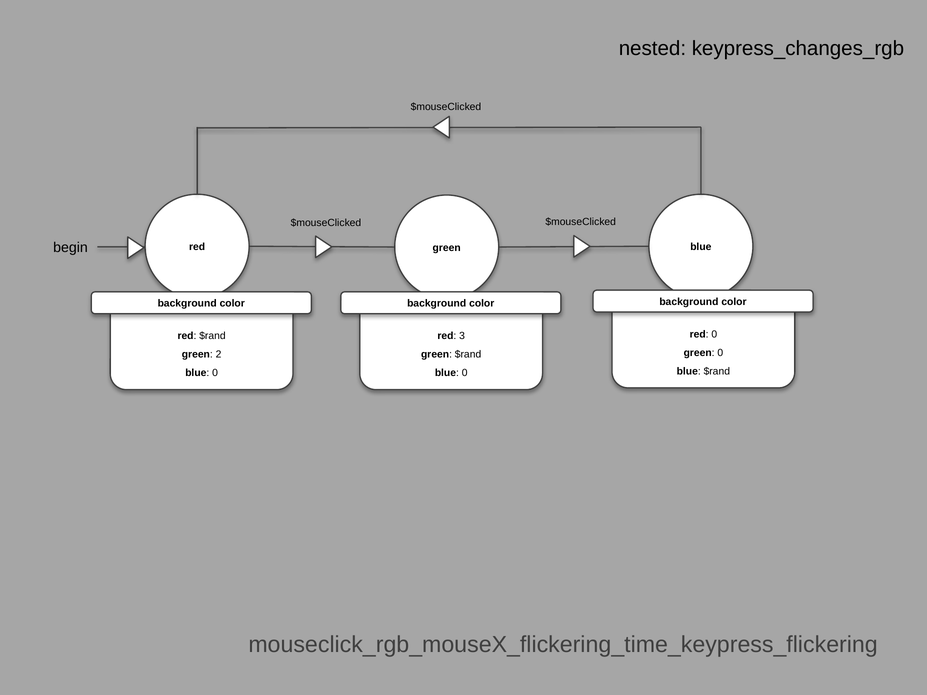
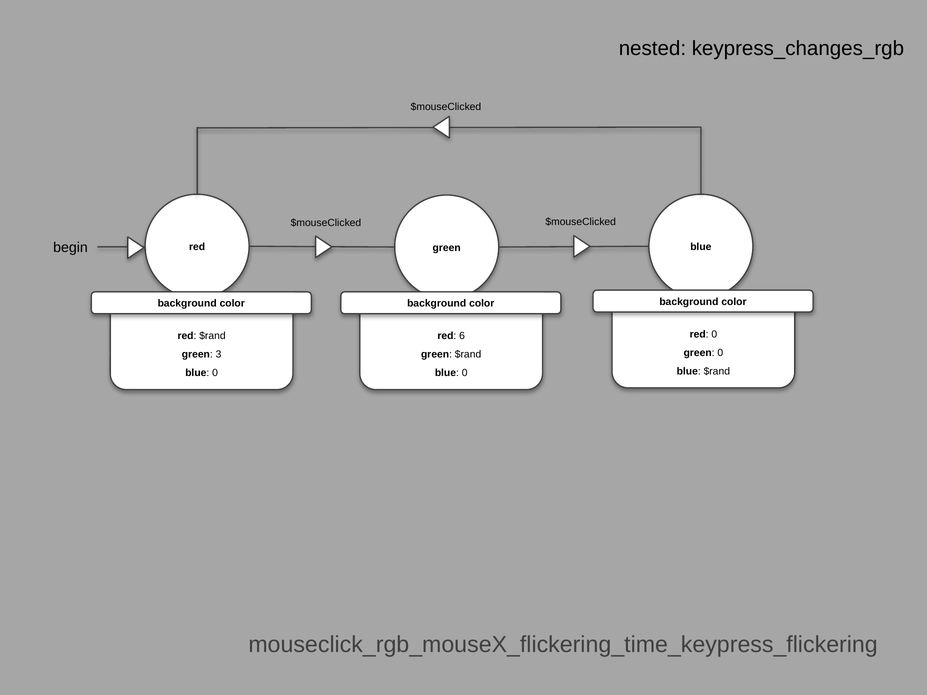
3: 3 -> 6 (462, 336)
2: 2 -> 3 (219, 355)
